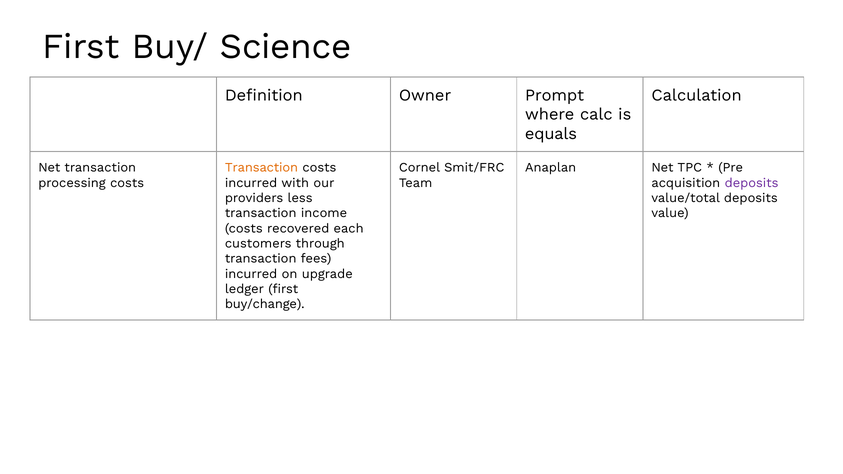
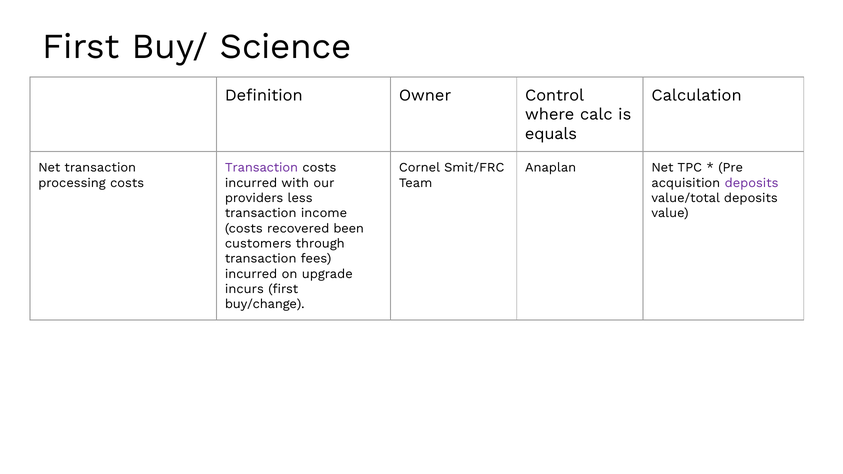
Prompt: Prompt -> Control (555, 95)
Transaction colour: orange -> purple (261, 168)
each: each -> been (349, 228)
ledger: ledger -> incurs (244, 289)
